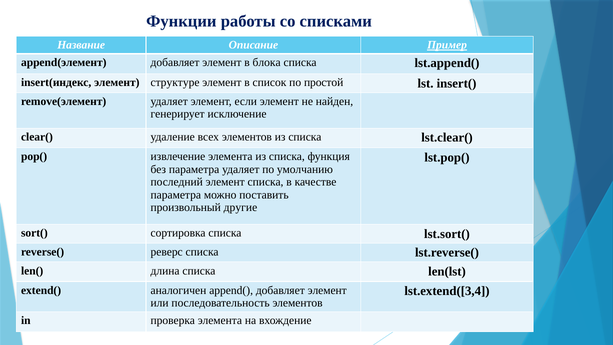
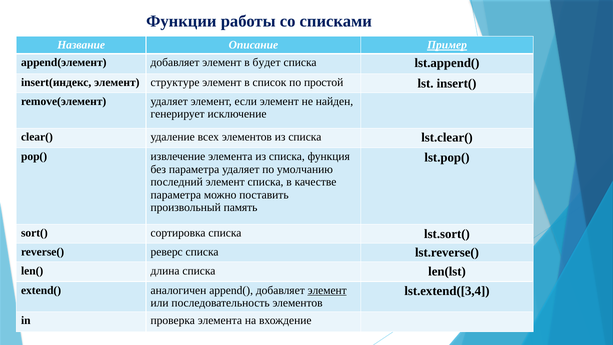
блока: блока -> будет (267, 62)
другие: другие -> память (241, 207)
элемент underline: none -> present (327, 290)
